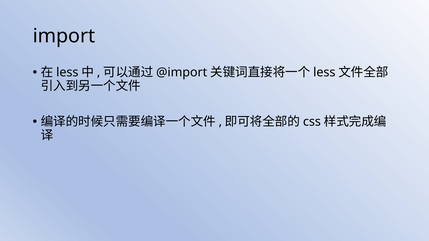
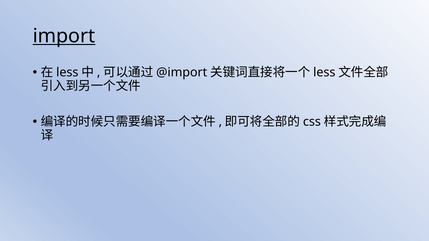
import underline: none -> present (64, 36)
